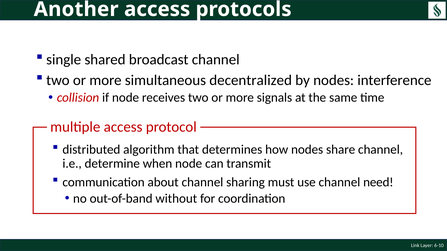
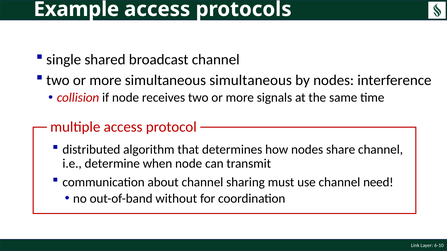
Another: Another -> Example (76, 9)
simultaneous decentralized: decentralized -> simultaneous (251, 80)
